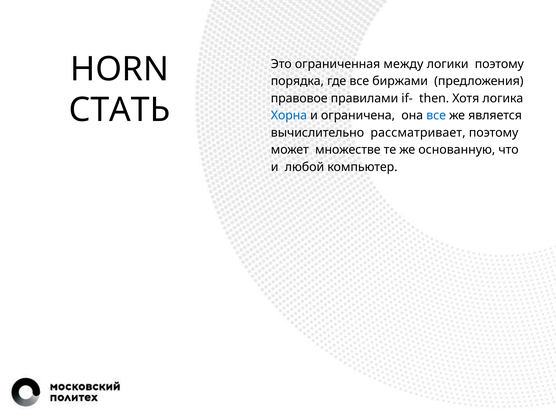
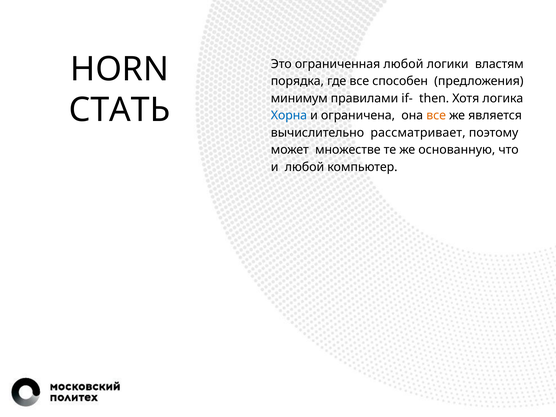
ограниченная между: между -> любой (403, 64)
логики поэтому: поэтому -> властям (499, 64)
биржами: биржами -> способен (400, 81)
правовое: правовое -> минимум (299, 98)
все colour: blue -> orange (436, 116)
